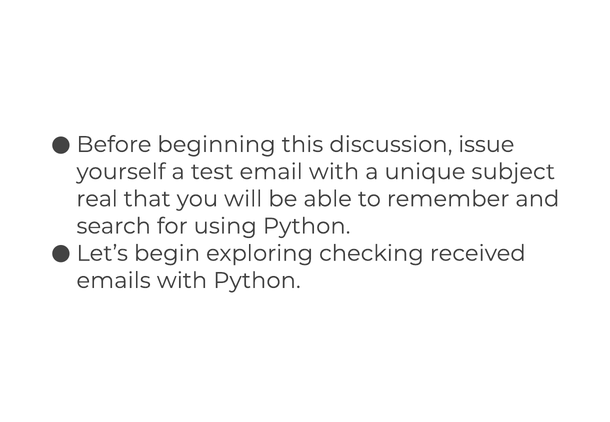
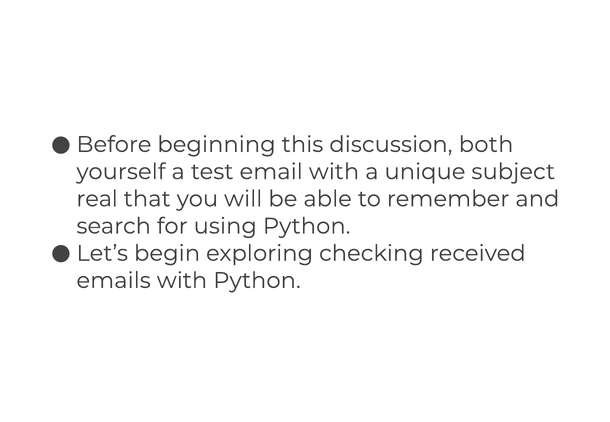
issue: issue -> both (486, 145)
